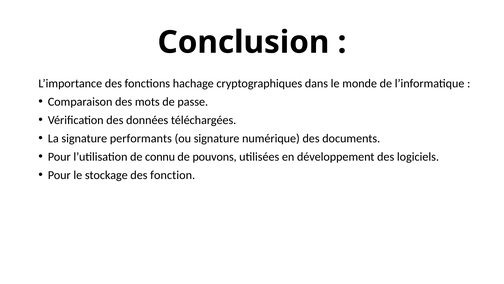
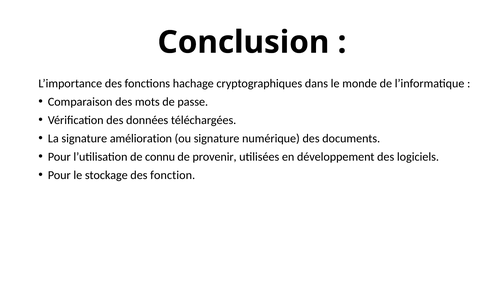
performants: performants -> amélioration (141, 138)
pouvons: pouvons -> provenir (215, 156)
